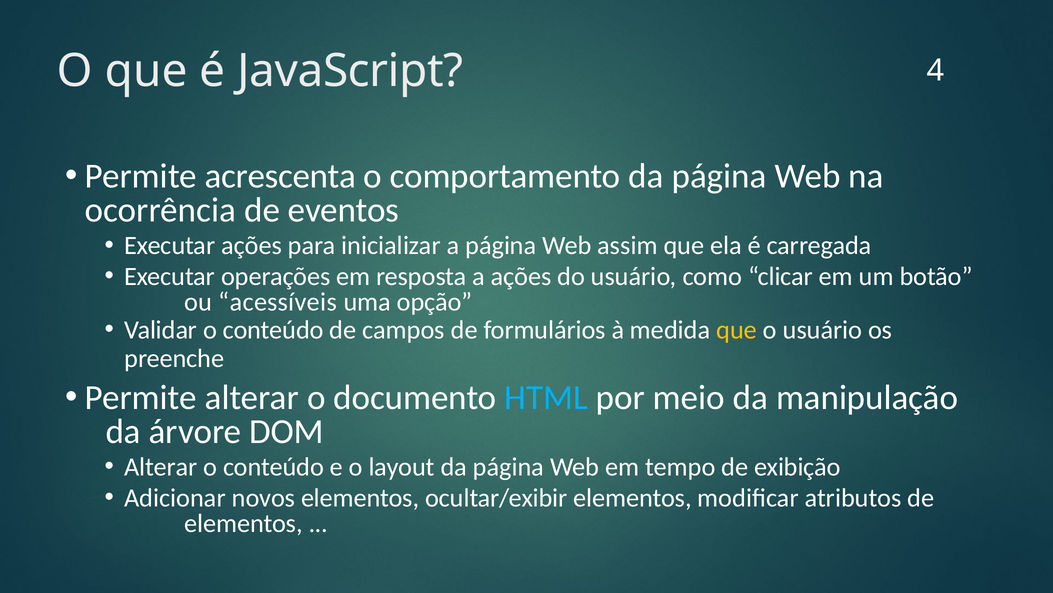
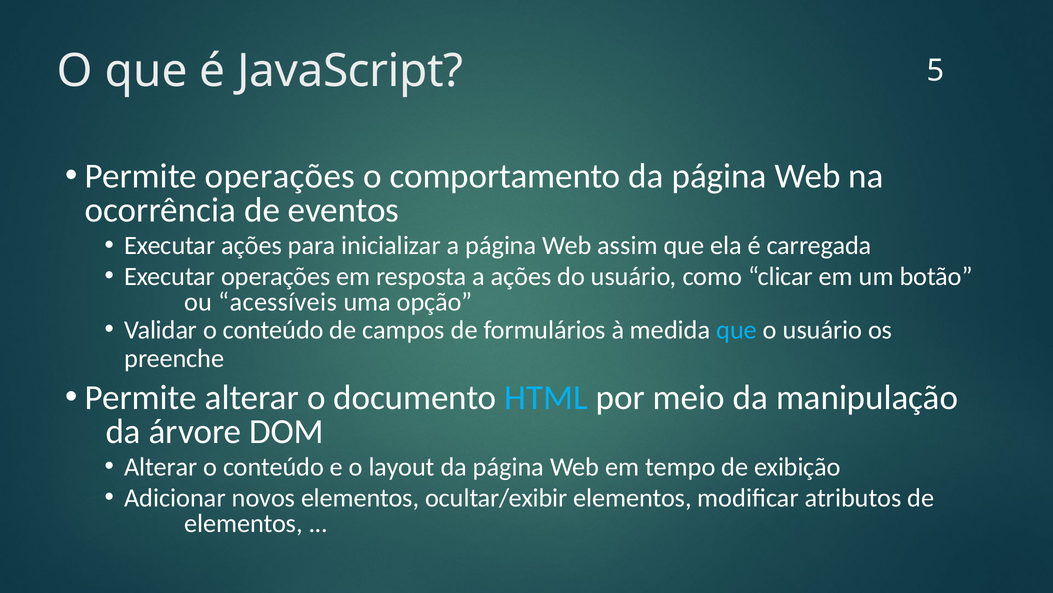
4: 4 -> 5 (935, 71)
Permite acrescenta: acrescenta -> operações (280, 176)
que colour: yellow -> light blue (737, 329)
